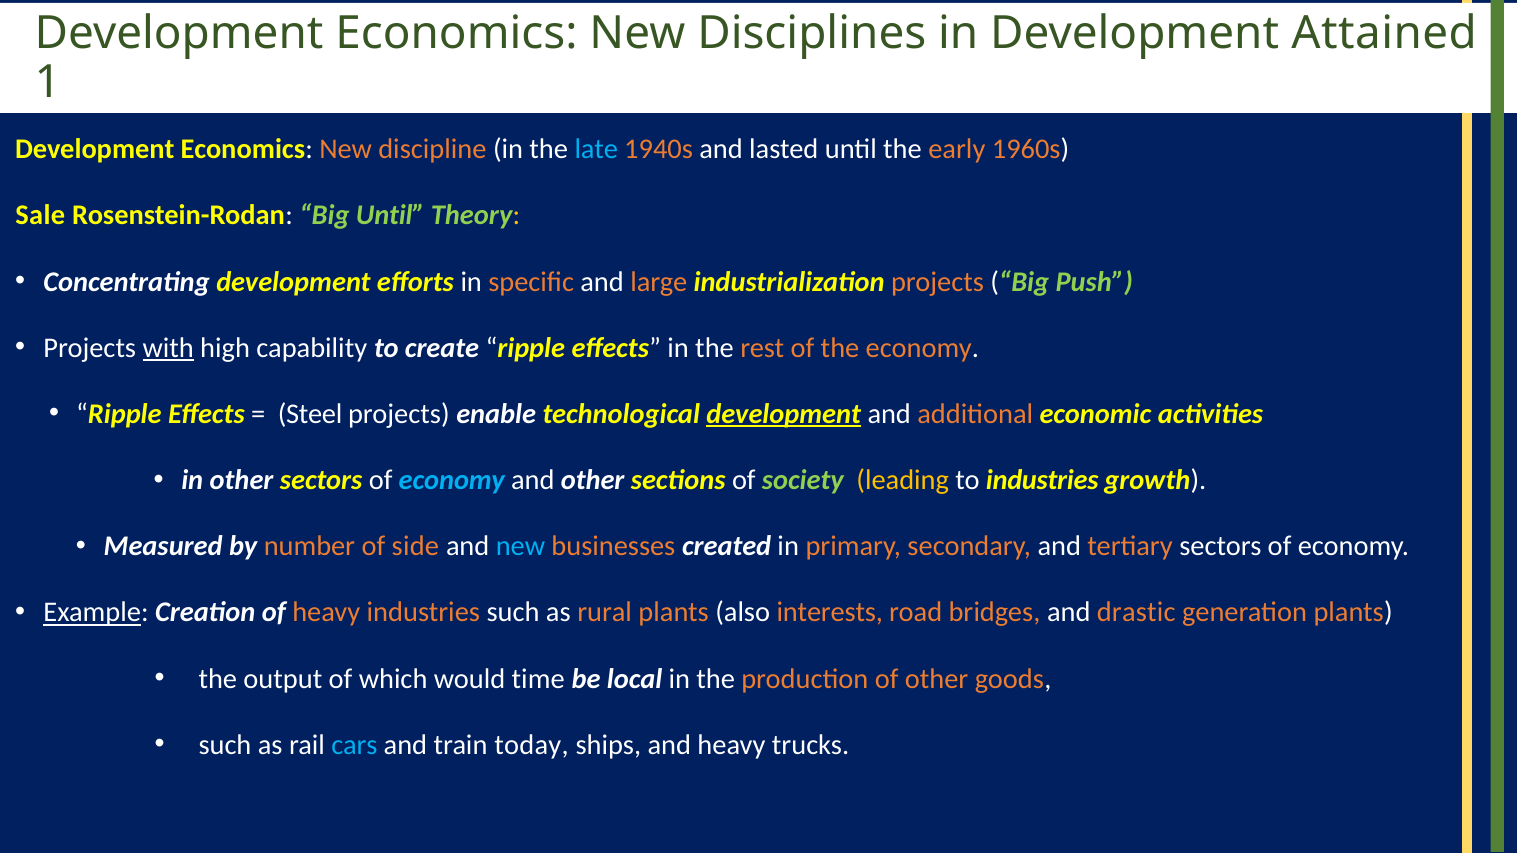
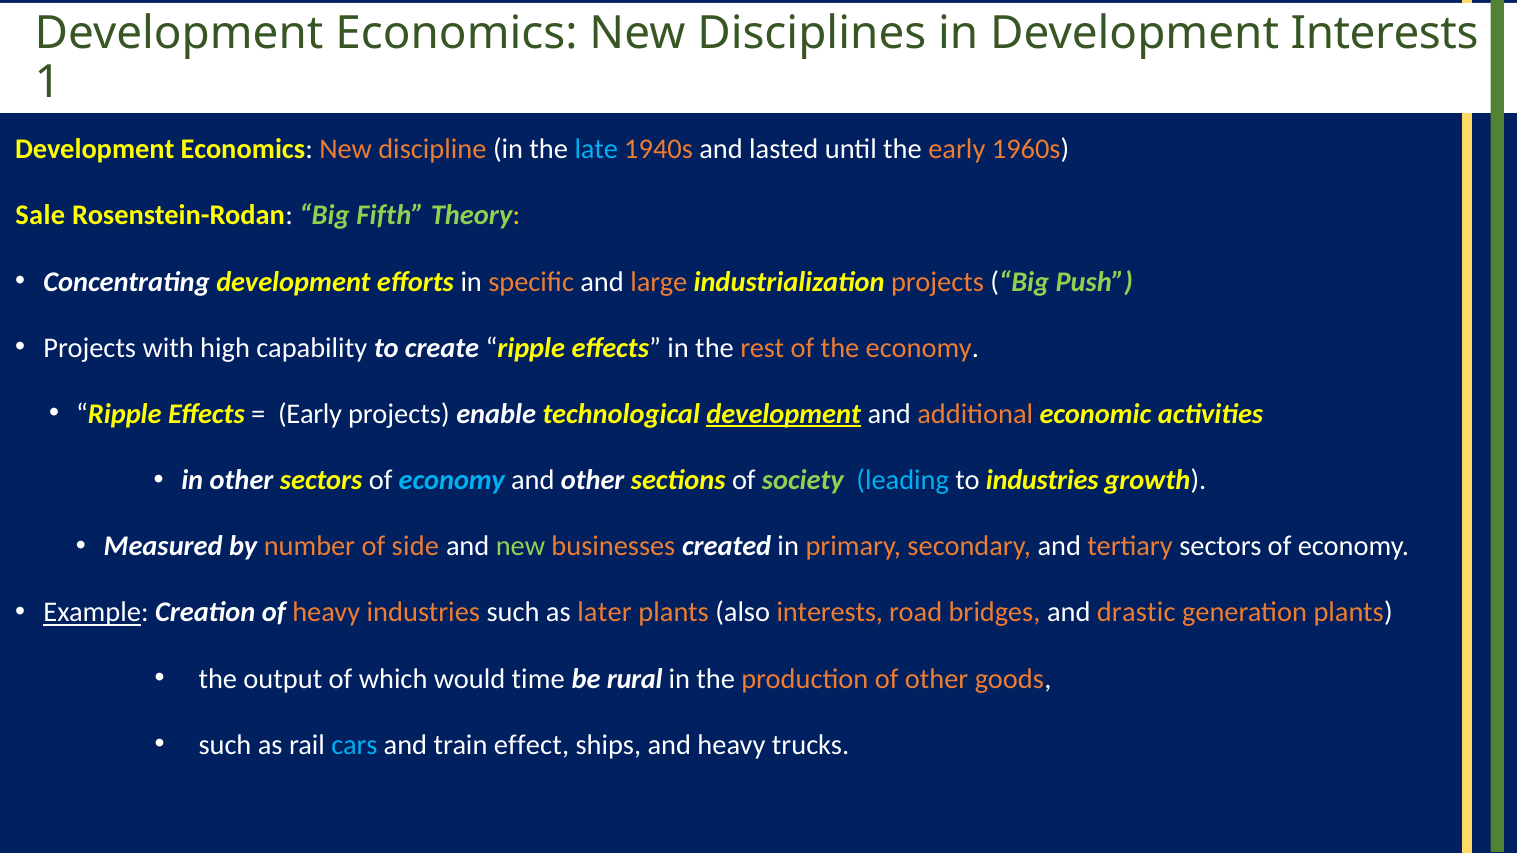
Development Attained: Attained -> Interests (1385, 33)
Big Until: Until -> Fifth (390, 216)
with underline: present -> none (168, 348)
Steel: Steel -> Early (310, 414)
leading colour: yellow -> light blue (903, 480)
new colour: light blue -> light green (520, 547)
rural: rural -> later (605, 613)
local: local -> rural (635, 679)
today: today -> effect (532, 745)
